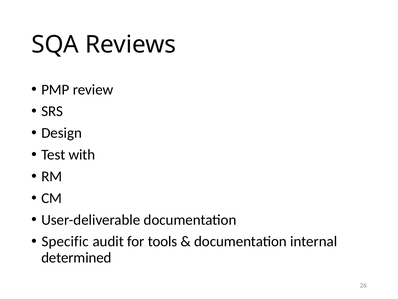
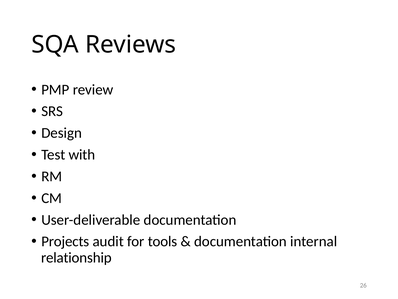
Specific: Specific -> Projects (65, 241)
determined: determined -> relationship (76, 257)
